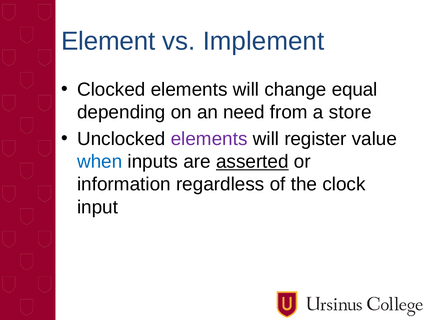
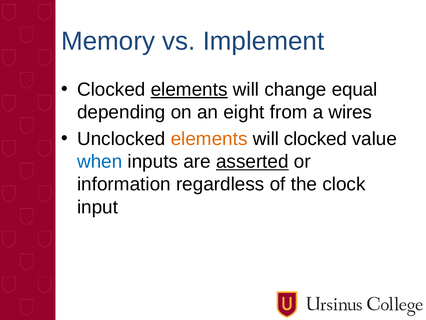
Element: Element -> Memory (108, 41)
elements underline: none -> present (189, 89)
need: need -> eight (244, 112)
store: store -> wires (350, 112)
elements colour: purple -> orange (209, 139)
will register: register -> clocked (316, 139)
